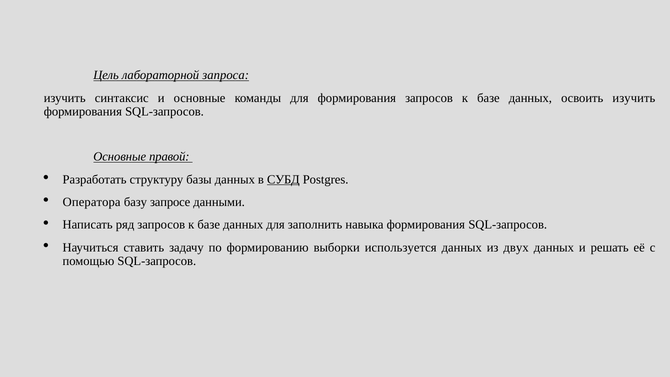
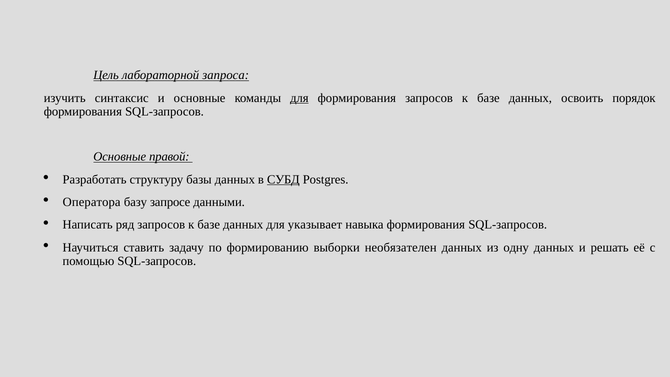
для underline: none -> present (299, 98)
освоить изучить: изучить -> порядок (634, 98)
заполнить: заполнить -> указывает (315, 225)
используется: используется -> необязателен (401, 247)
двух: двух -> одну (516, 247)
